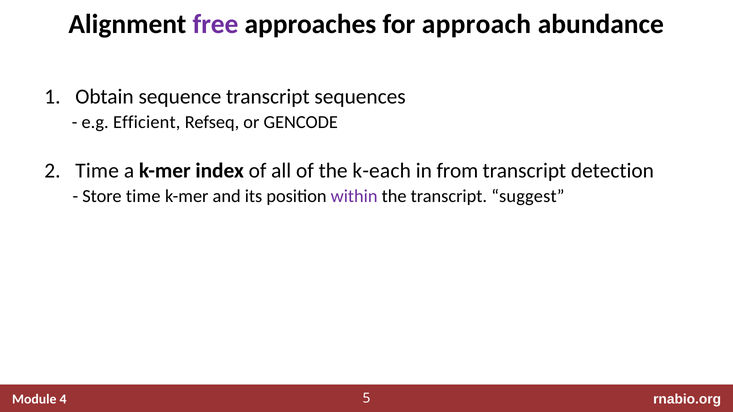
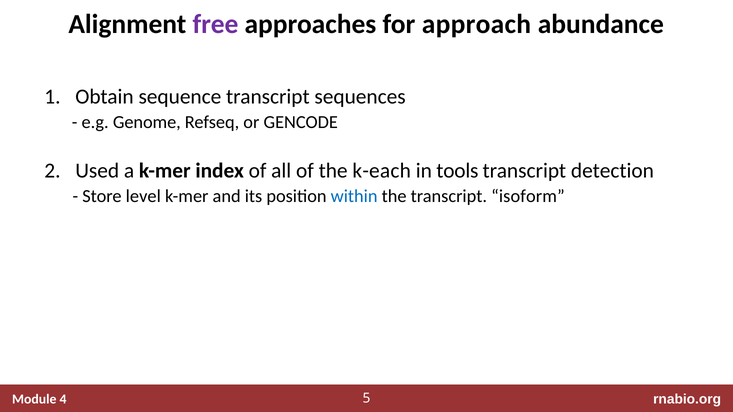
Efficient: Efficient -> Genome (147, 122)
Time: Time -> Used (97, 171)
from: from -> tools (457, 171)
Store time: time -> level (143, 196)
within colour: purple -> blue (354, 196)
suggest: suggest -> isoform (528, 196)
